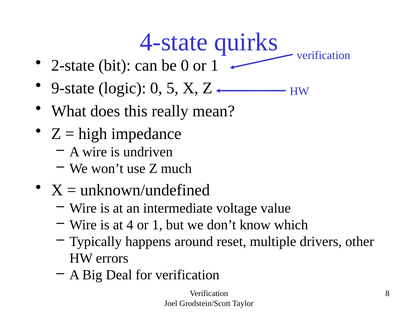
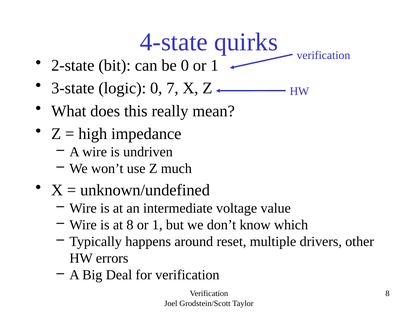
9-state: 9-state -> 3-state (73, 88)
5: 5 -> 7 (172, 88)
at 4: 4 -> 8 (130, 224)
